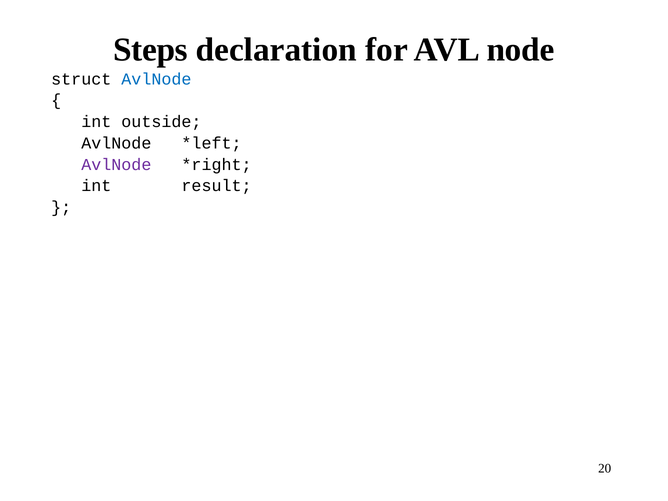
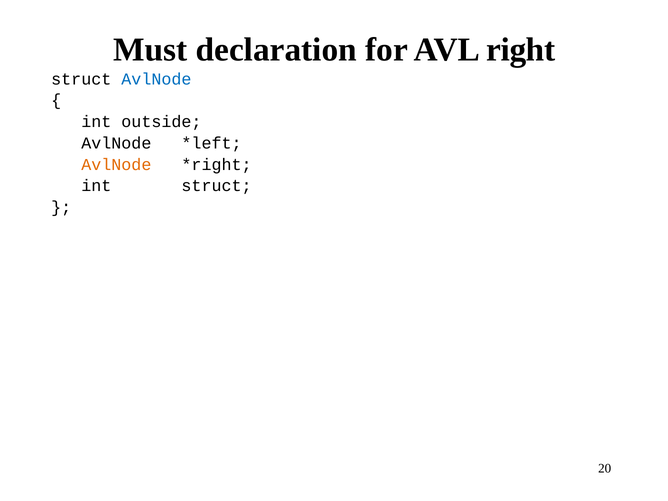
Steps: Steps -> Must (150, 50)
node: node -> right (521, 50)
AvlNode colour: purple -> orange (116, 165)
int result: result -> struct (217, 186)
